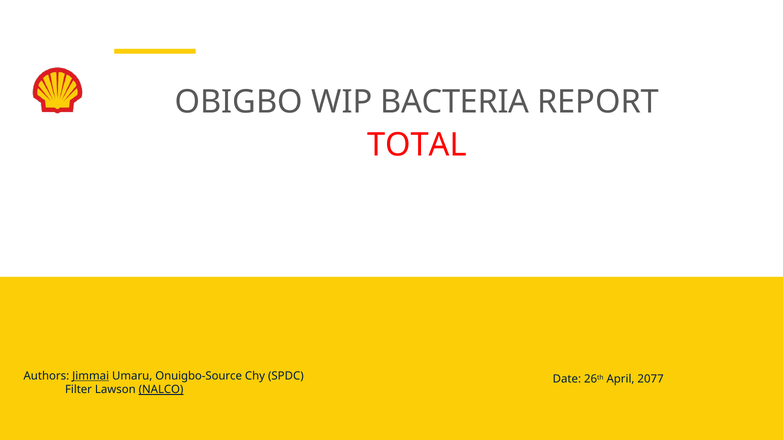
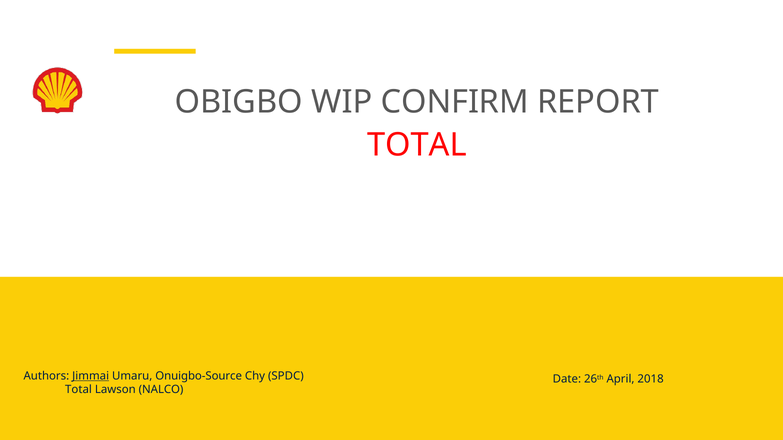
BACTERIA: BACTERIA -> CONFIRM (455, 102)
2077: 2077 -> 2018 (651, 380)
Filter: Filter -> Total (78, 390)
NALCO underline: present -> none (161, 390)
